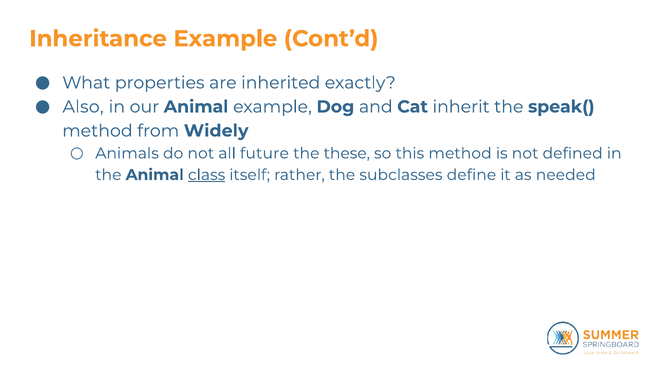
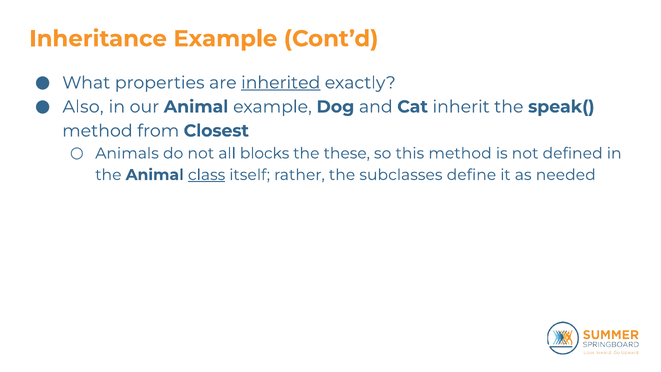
inherited underline: none -> present (281, 83)
Widely: Widely -> Closest (216, 131)
future: future -> blocks (265, 153)
